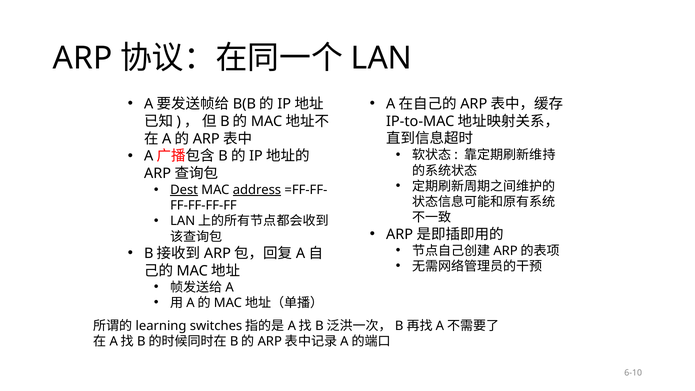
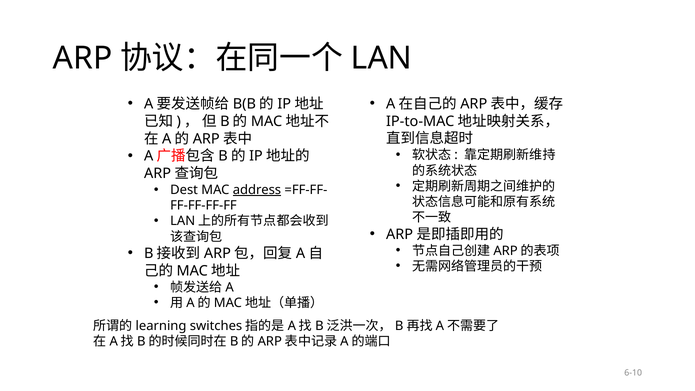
Dest underline: present -> none (184, 190)
